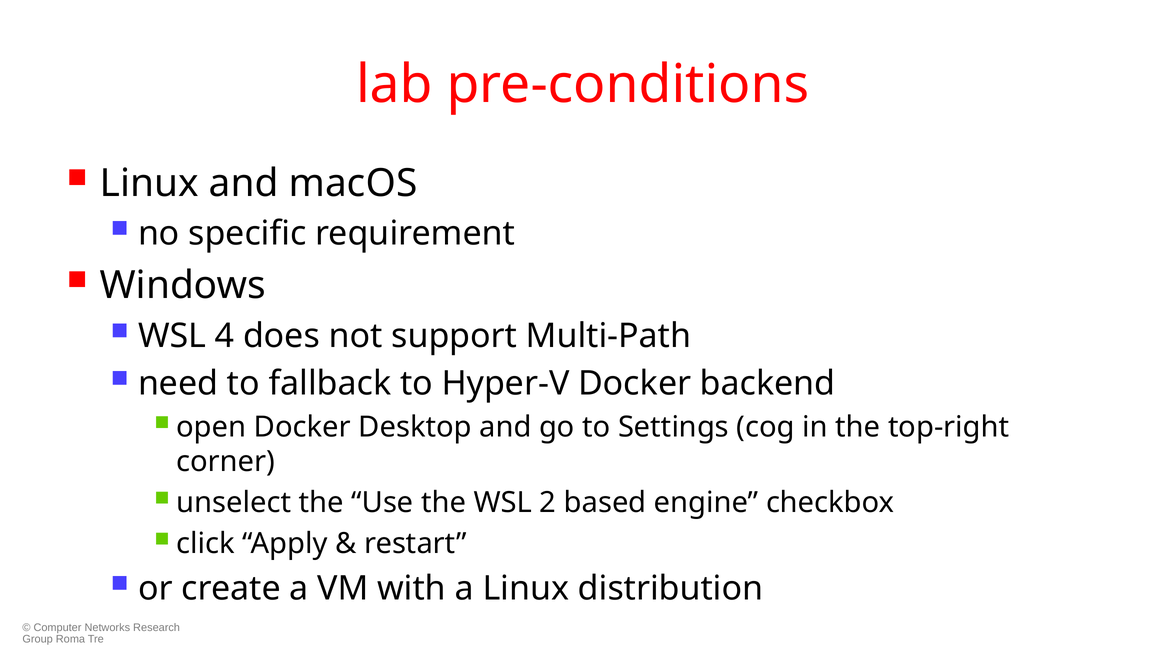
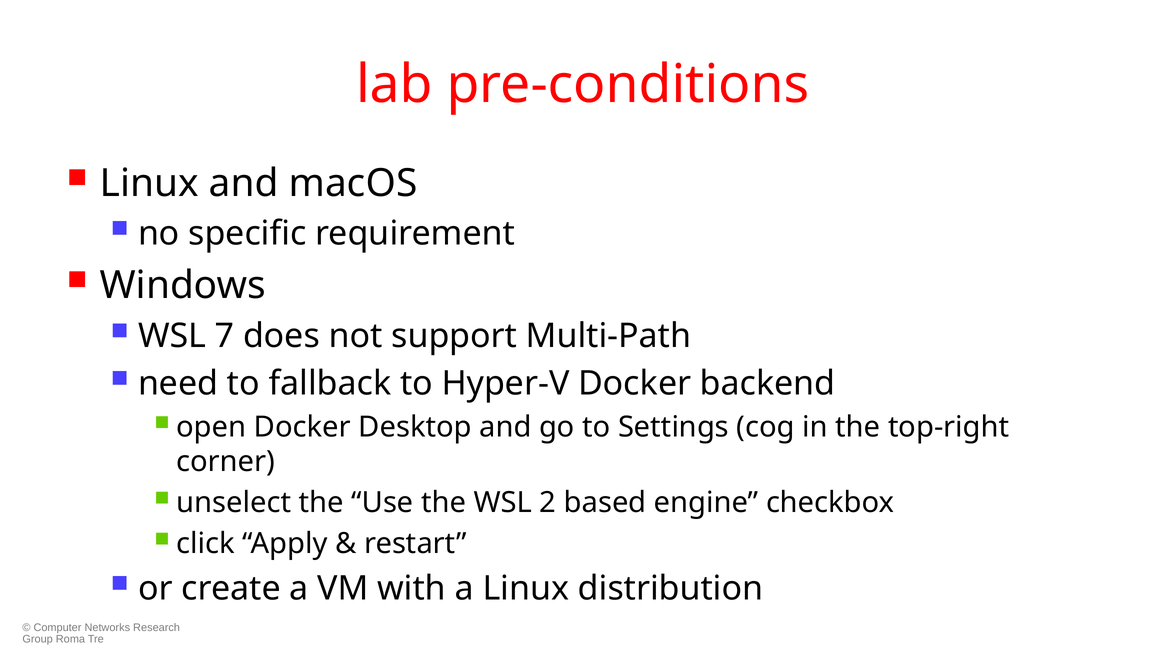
4: 4 -> 7 (225, 336)
